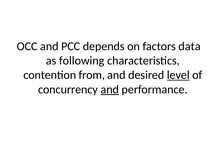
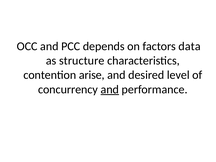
following: following -> structure (82, 61)
from: from -> arise (92, 75)
level underline: present -> none (178, 75)
